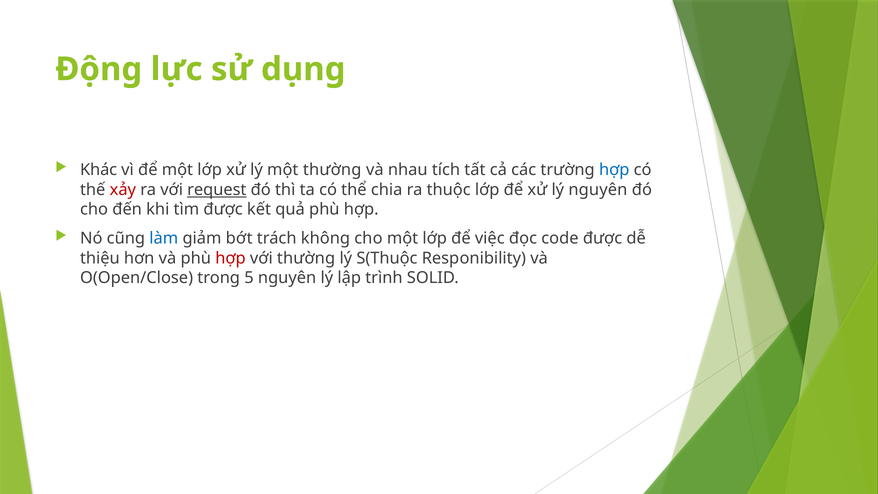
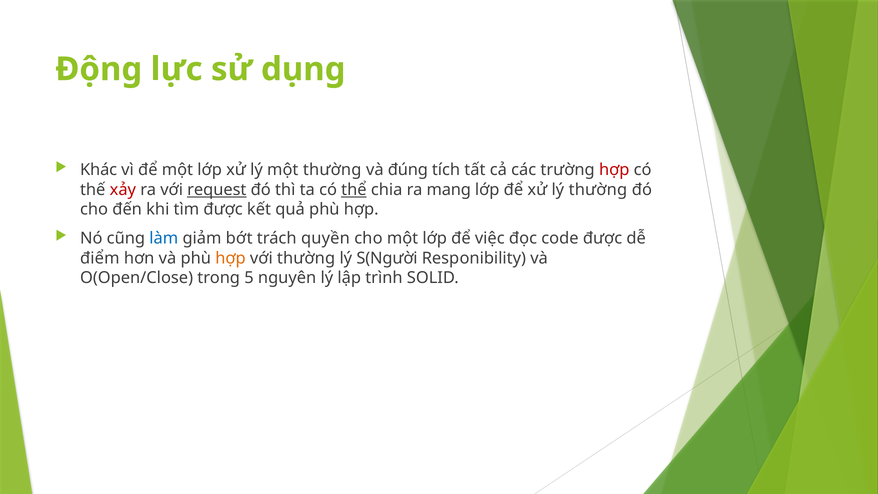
nhau: nhau -> đúng (408, 170)
hợp colour: blue -> red (614, 170)
thể underline: none -> present (354, 190)
thuộc: thuộc -> mang (449, 190)
lý nguyên: nguyên -> thường (598, 190)
không: không -> quyền (325, 238)
thiệu: thiệu -> điểm (100, 258)
hợp colour: red -> orange (231, 258)
S(Thuộc: S(Thuộc -> S(Người (387, 258)
